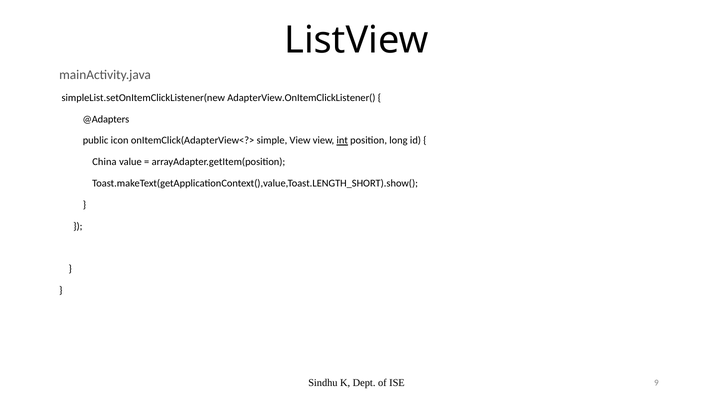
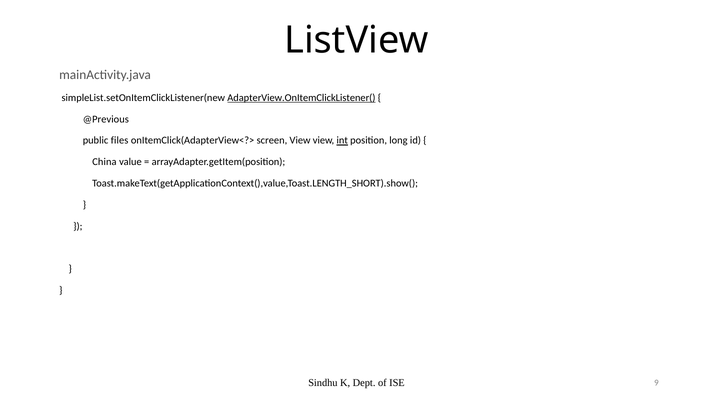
AdapterView.OnItemClickListener( underline: none -> present (301, 98)
@Adapters: @Adapters -> @Previous (106, 119)
icon: icon -> files (120, 141)
simple: simple -> screen (272, 141)
